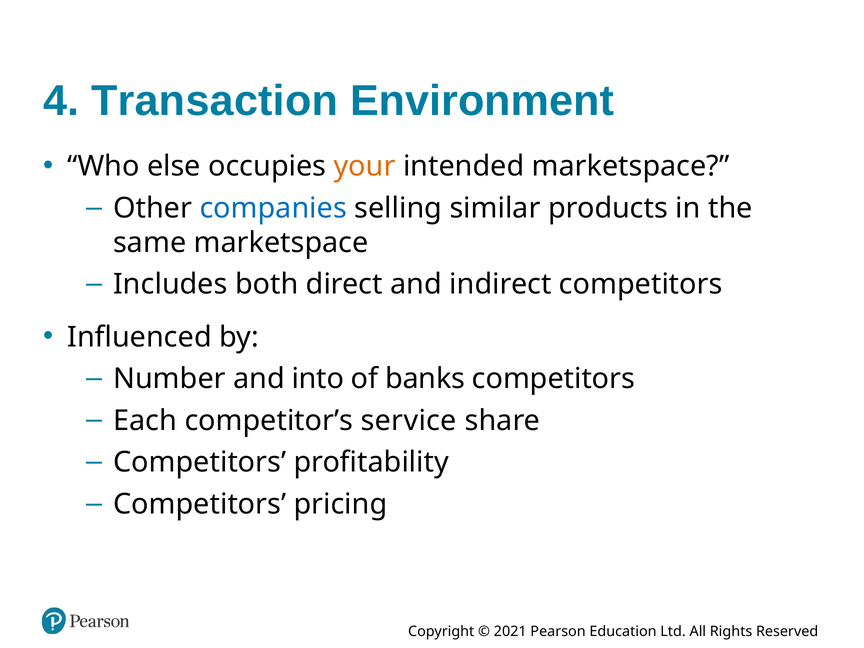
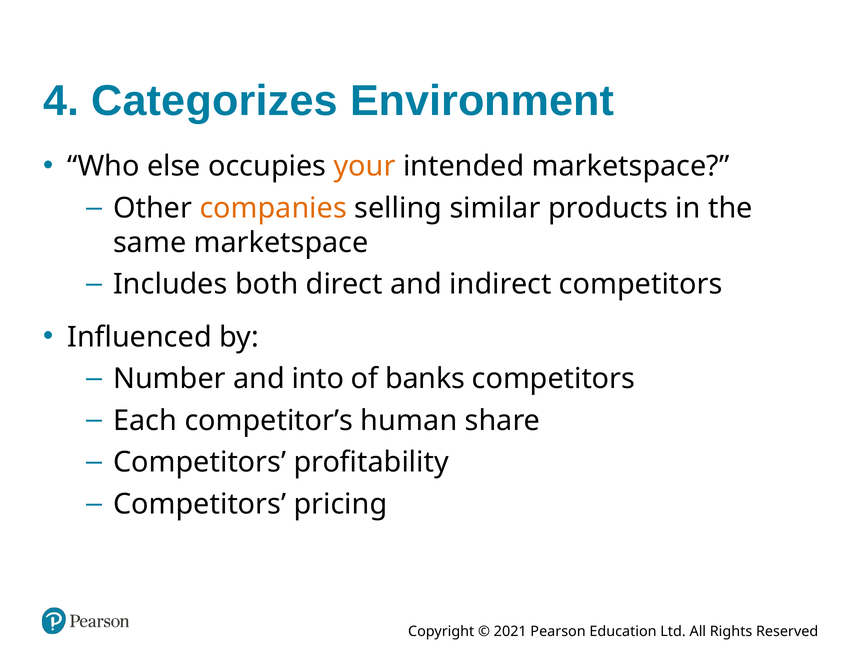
Transaction: Transaction -> Categorizes (215, 101)
companies colour: blue -> orange (273, 208)
service: service -> human (409, 421)
